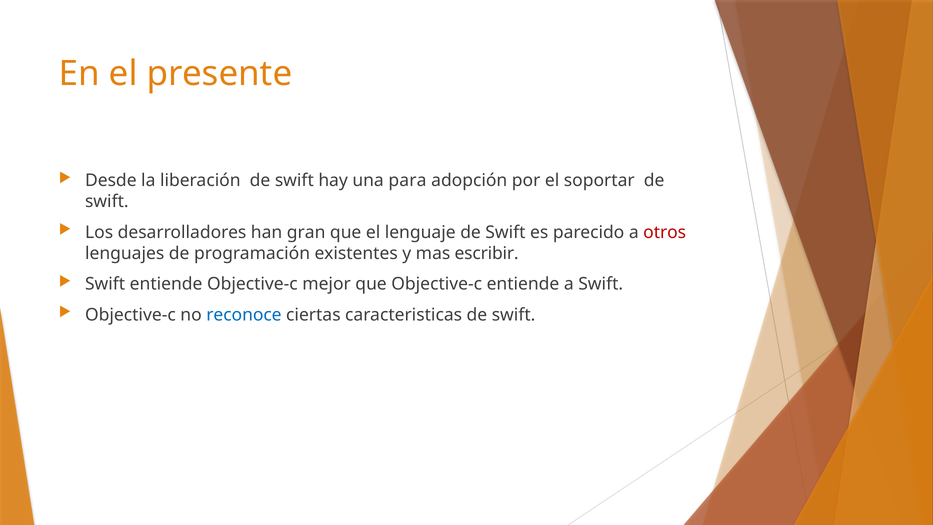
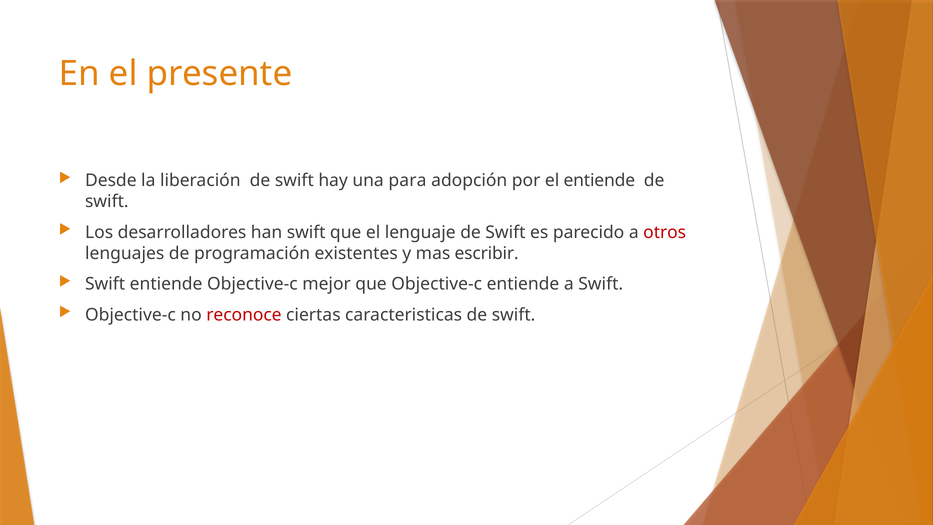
el soportar: soportar -> entiende (599, 181)
han gran: gran -> swift (306, 232)
reconoce colour: blue -> red (244, 315)
